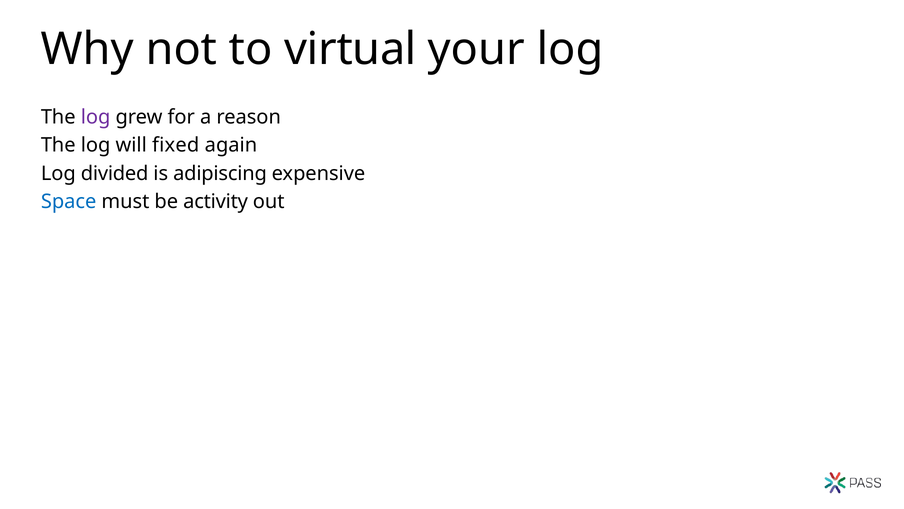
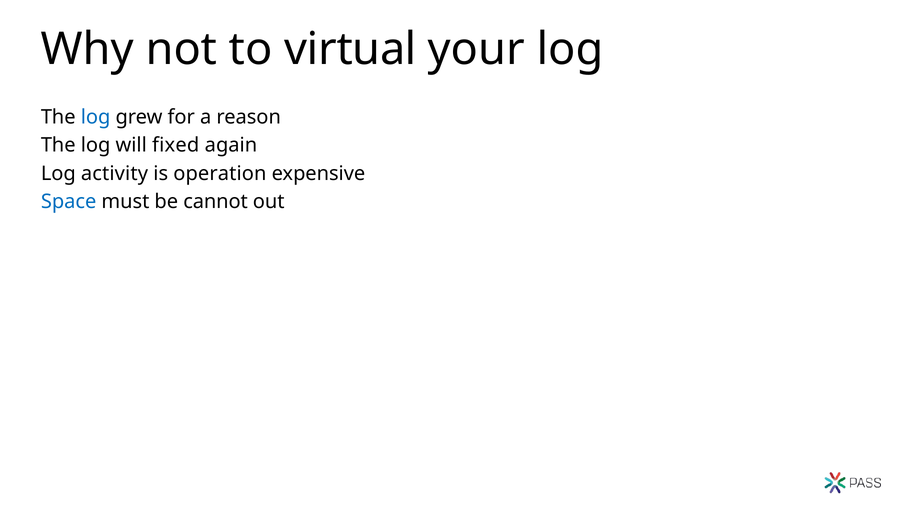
log colour: purple -> blue (96, 117)
divided: divided -> activity (114, 173)
adipiscing: adipiscing -> operation (220, 173)
activity: activity -> cannot (216, 201)
